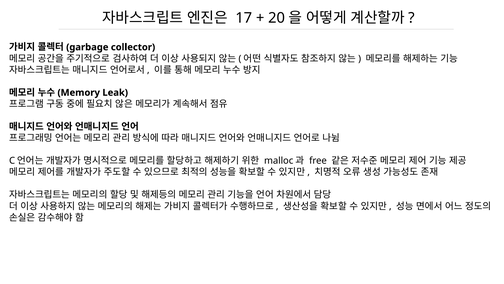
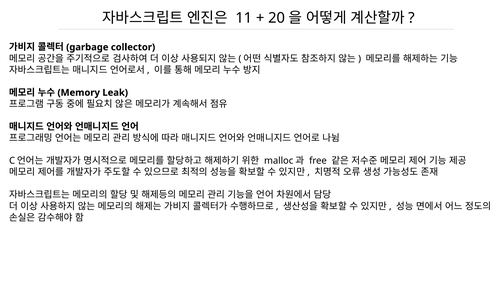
17: 17 -> 11 (244, 18)
